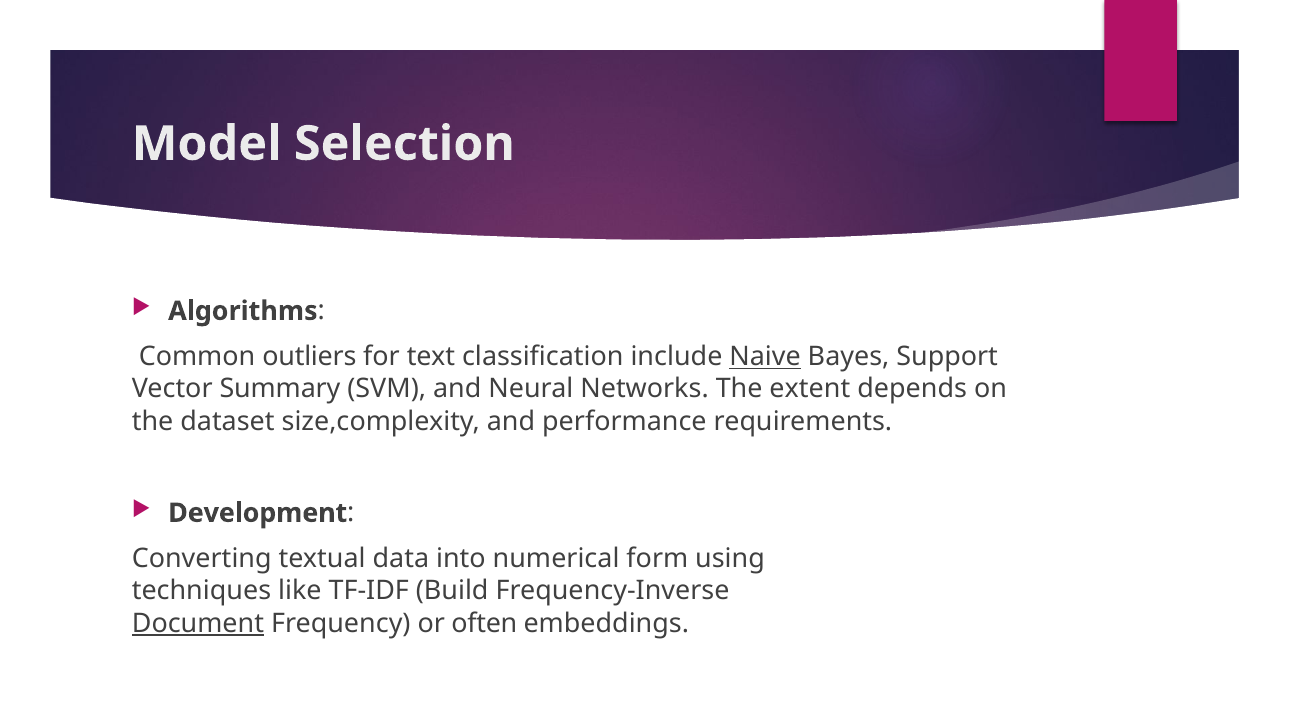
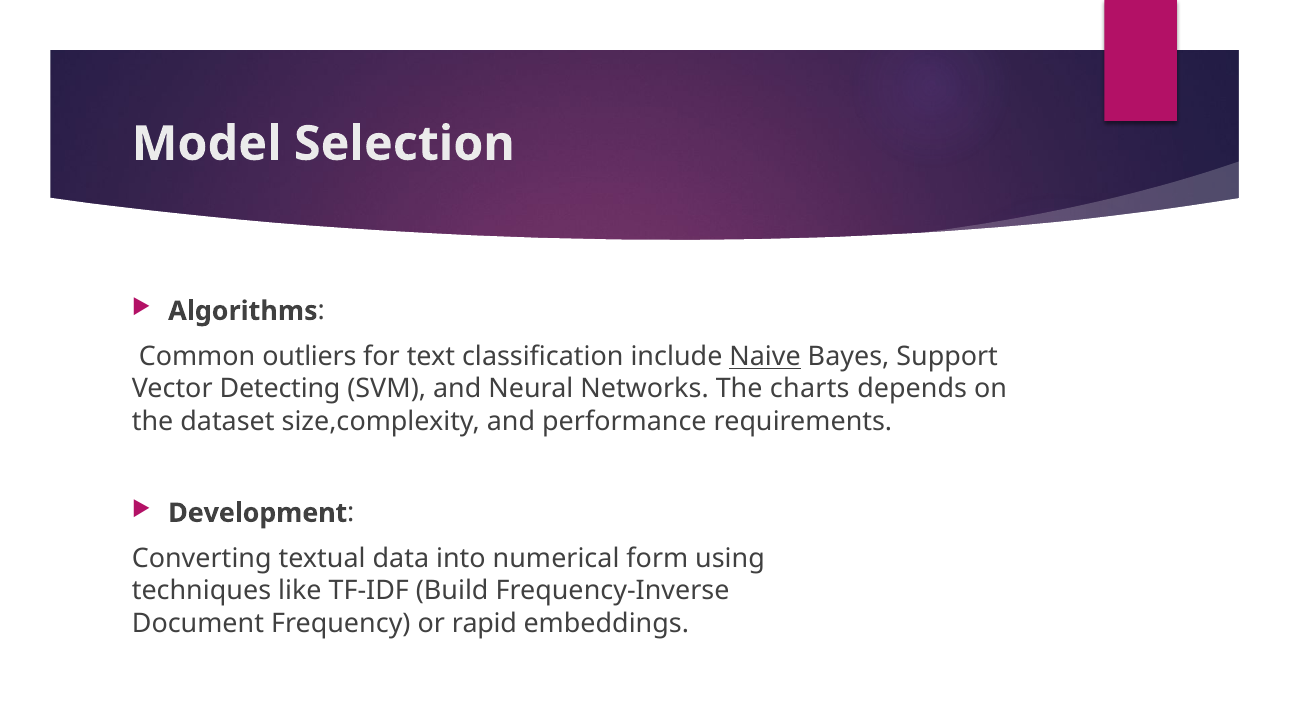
Summary: Summary -> Detecting (280, 389)
extent: extent -> charts (810, 389)
Document underline: present -> none (198, 623)
often: often -> rapid (484, 623)
